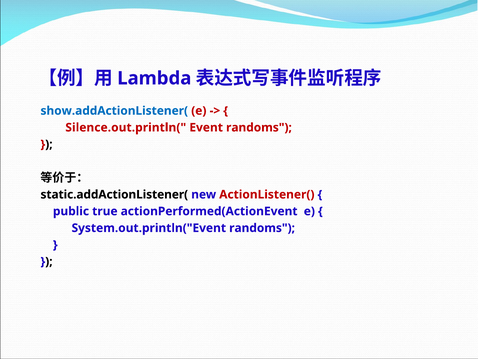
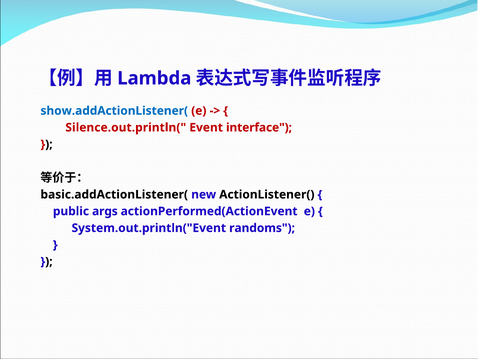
Event randoms: randoms -> interface (259, 127)
static.addActionListener(: static.addActionListener( -> basic.addActionListener( (114, 194)
ActionListener( colour: red -> black (267, 194)
true: true -> args (105, 211)
